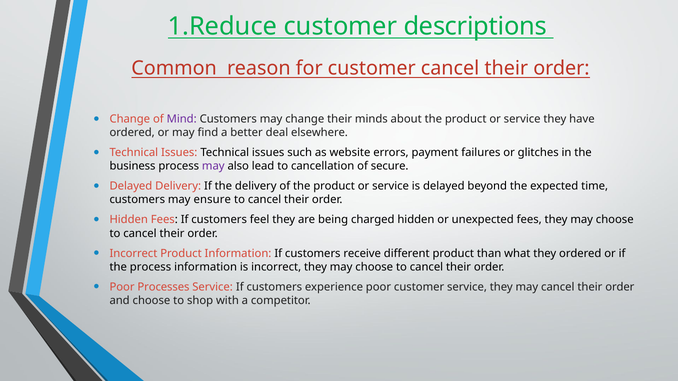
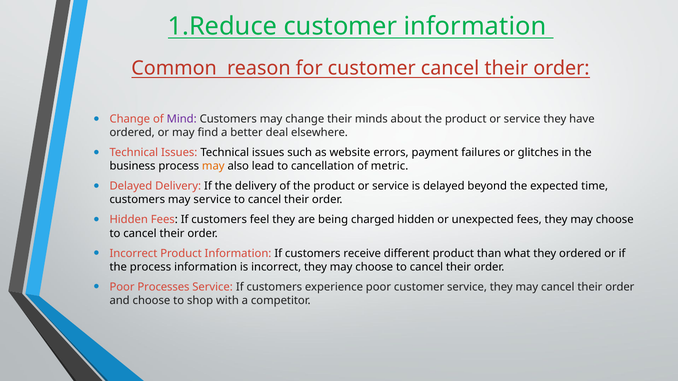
customer descriptions: descriptions -> information (475, 26)
may colour: purple -> orange (213, 166)
secure: secure -> metric (390, 166)
may ensure: ensure -> service (212, 200)
